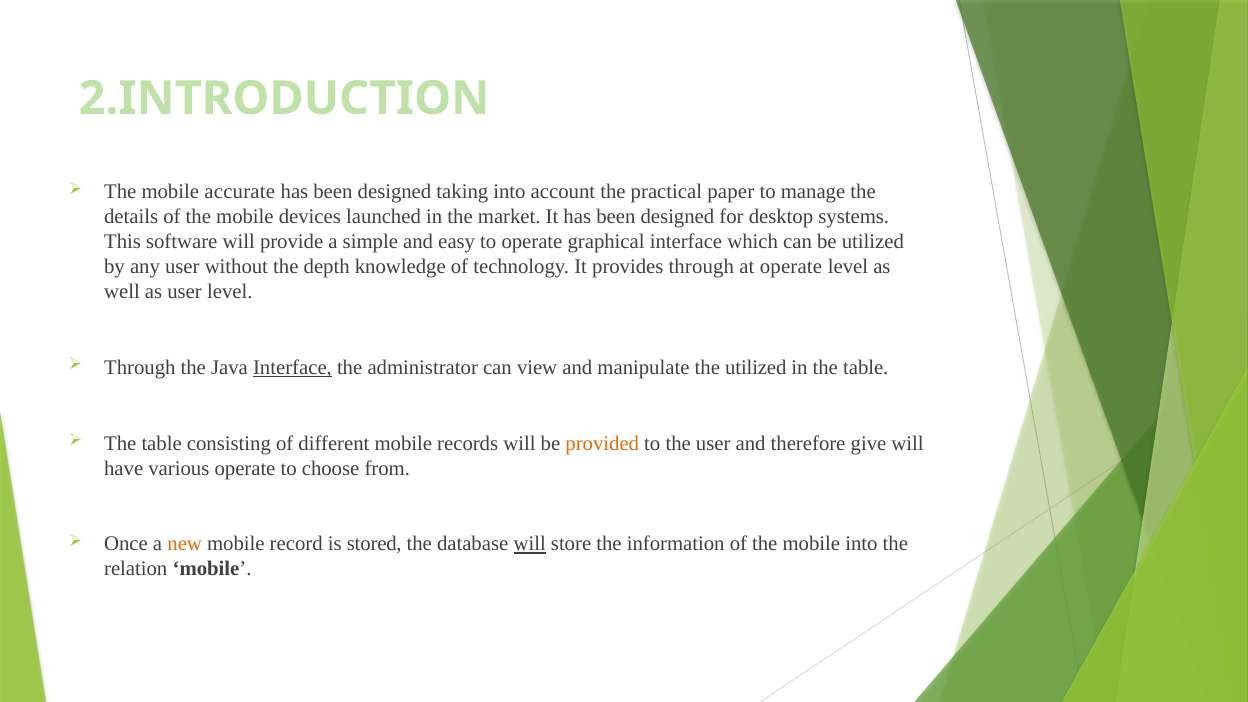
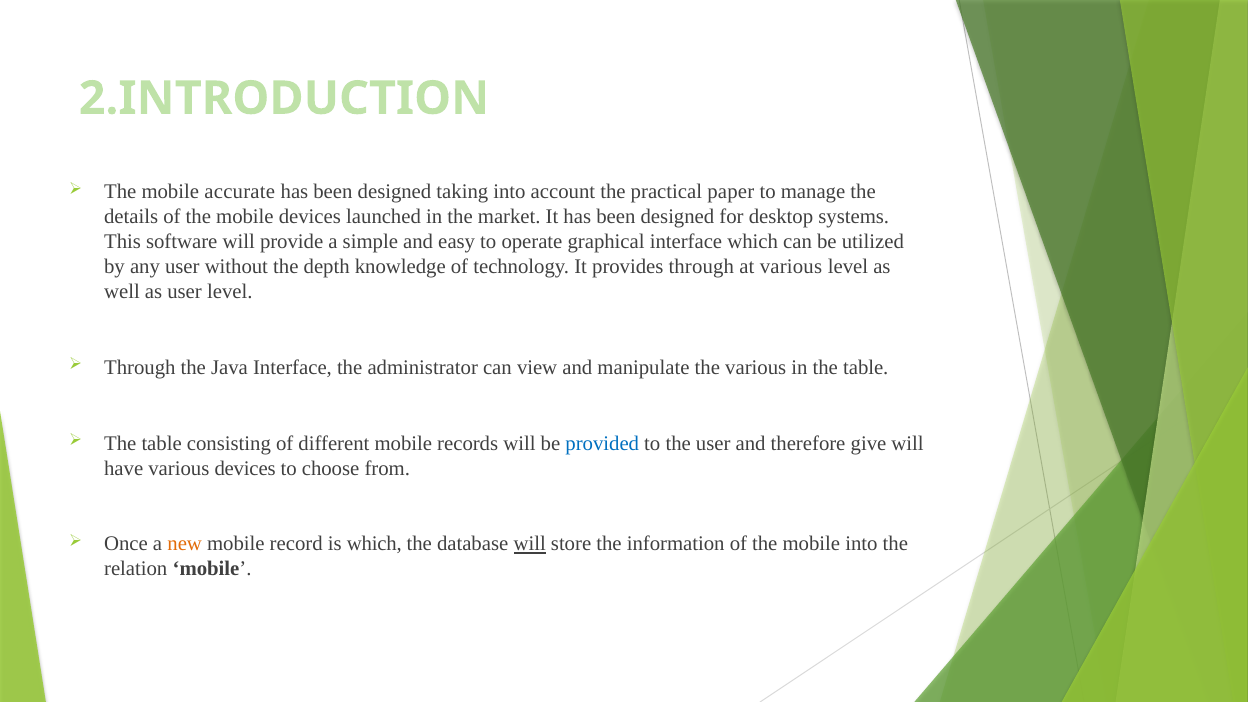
at operate: operate -> various (791, 266)
Interface underline: present -> none (292, 367)
the utilized: utilized -> various (756, 367)
provided colour: orange -> blue (602, 443)
various operate: operate -> devices (245, 468)
is stored: stored -> which (374, 544)
